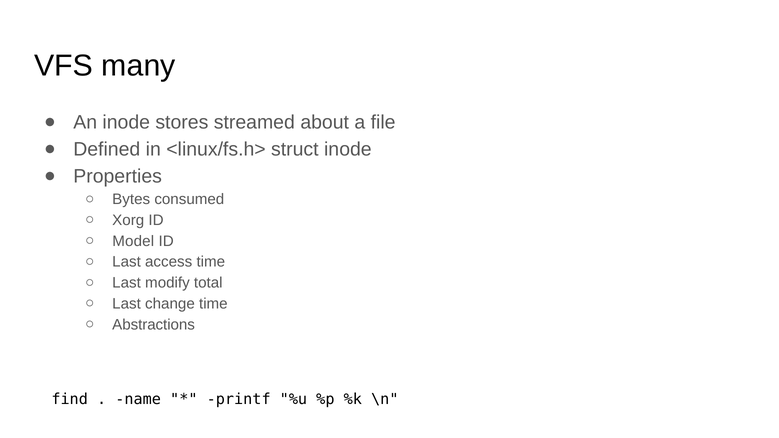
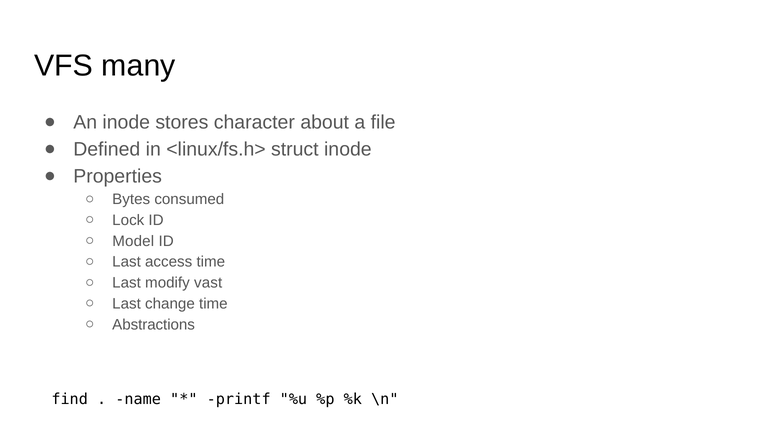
streamed: streamed -> character (254, 123)
Xorg: Xorg -> Lock (128, 220)
total: total -> vast (208, 283)
